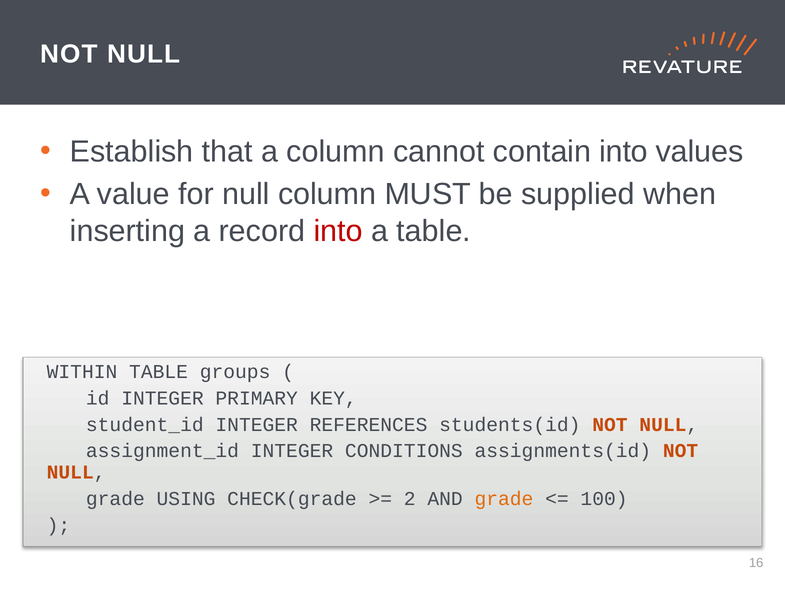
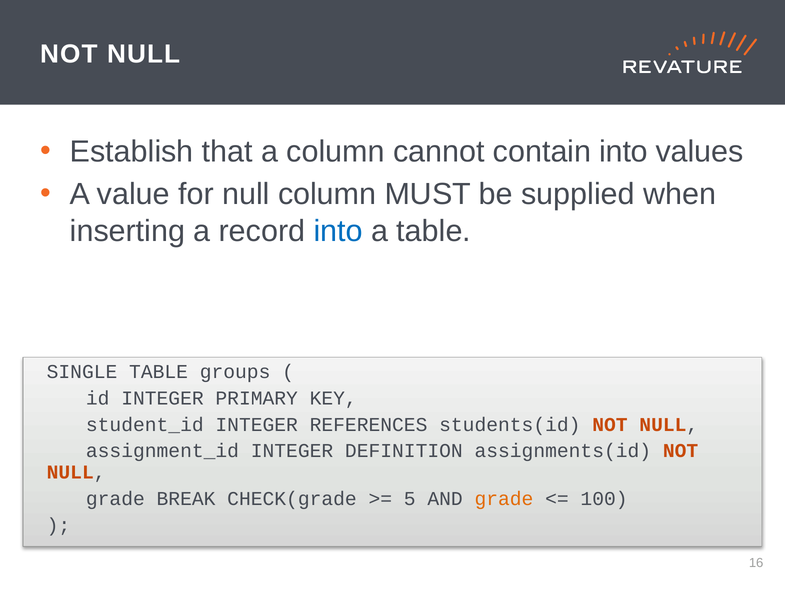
into colour: red -> blue (338, 231)
WITHIN: WITHIN -> SINGLE (82, 371)
CONDITIONS: CONDITIONS -> DEFINITION (404, 451)
USING: USING -> BREAK (186, 498)
2: 2 -> 5 (410, 498)
